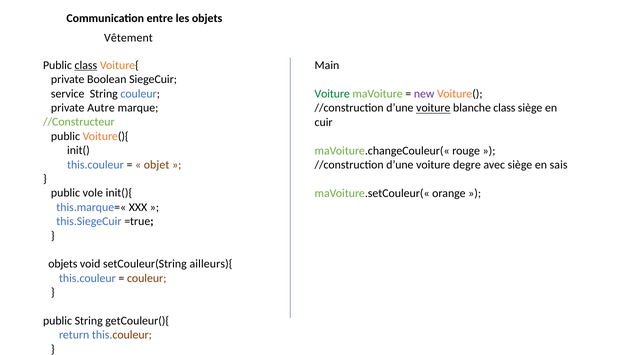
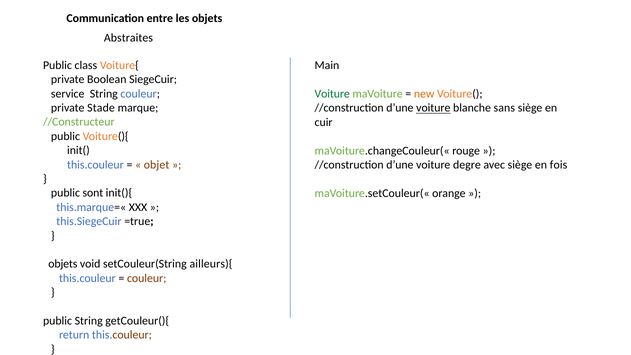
Vêtement: Vêtement -> Abstraites (128, 38)
class underline: present -> none (86, 65)
new colour: purple -> orange (424, 94)
Autre: Autre -> Stade (101, 108)
blanche class: class -> sans (504, 108)
sais: sais -> fois (559, 165)
vole: vole -> sont (93, 193)
